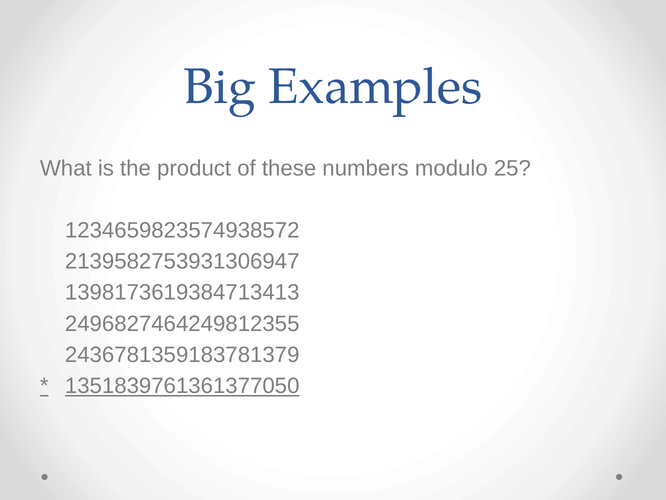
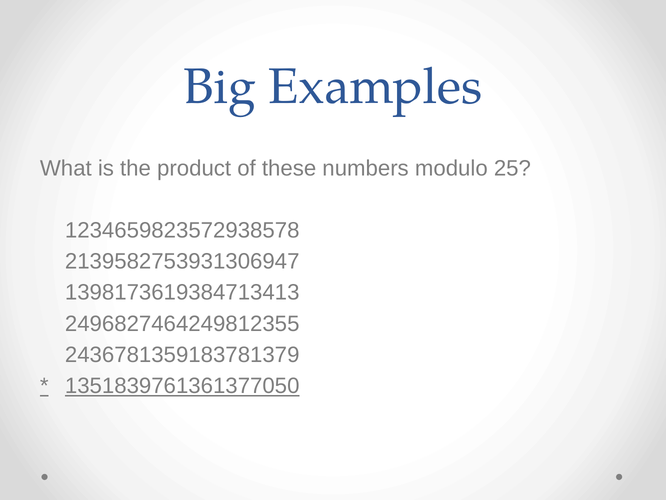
1234659823574938572: 1234659823574938572 -> 1234659823572938578 (182, 230)
